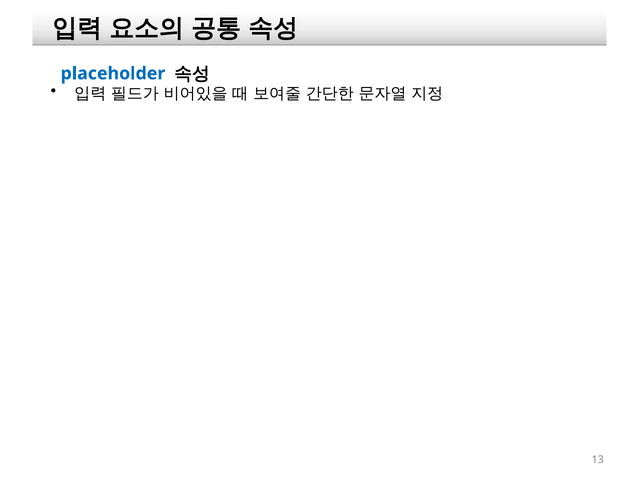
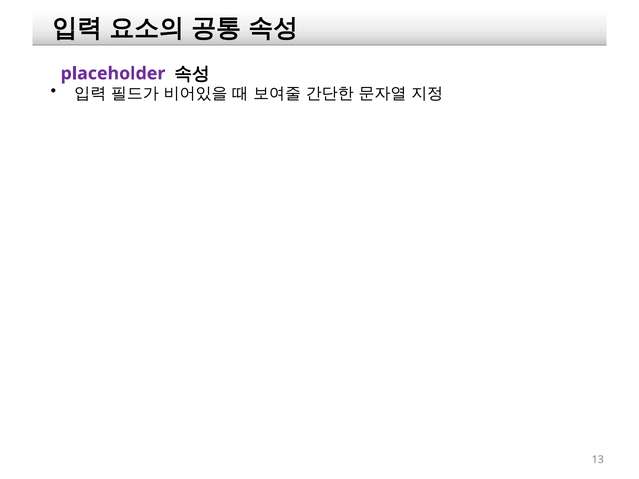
placeholder colour: blue -> purple (113, 74)
